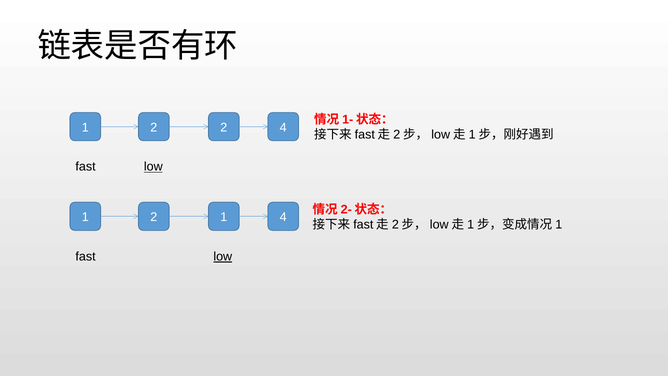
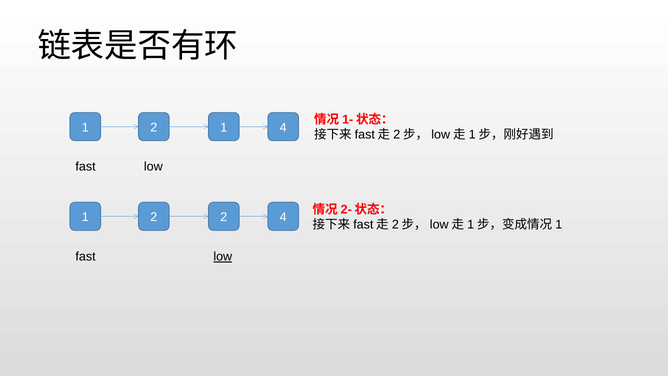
2 2: 2 -> 1 (224, 127)
low underline: present -> none (153, 167)
2 1: 1 -> 2 (224, 217)
